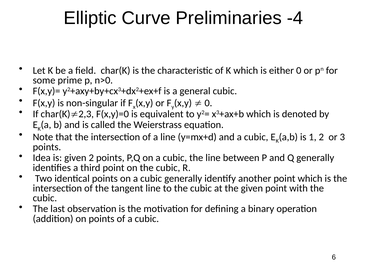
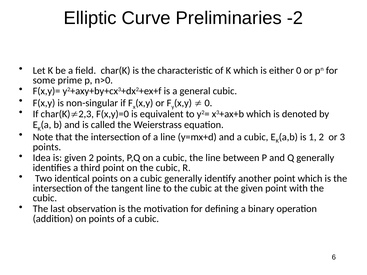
-4: -4 -> -2 (295, 18)
